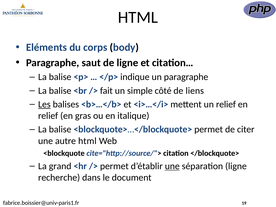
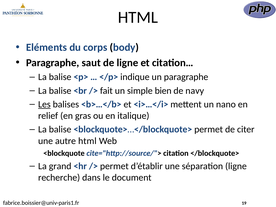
côté: côté -> bien (163, 91)
liens: liens -> navy (195, 91)
un relief: relief -> nano (226, 104)
une underline: present -> none (172, 166)
